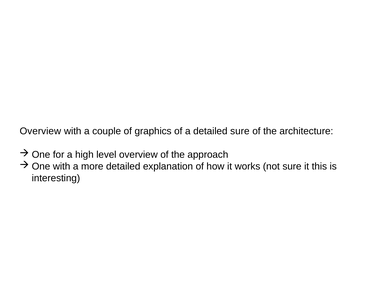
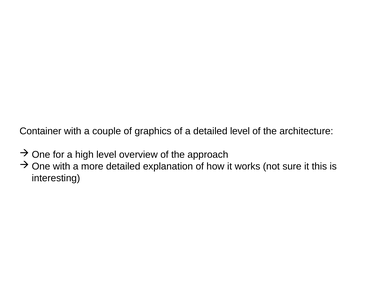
Overview: Overview -> Container (40, 131)
detailed sure: sure -> level (240, 131)
